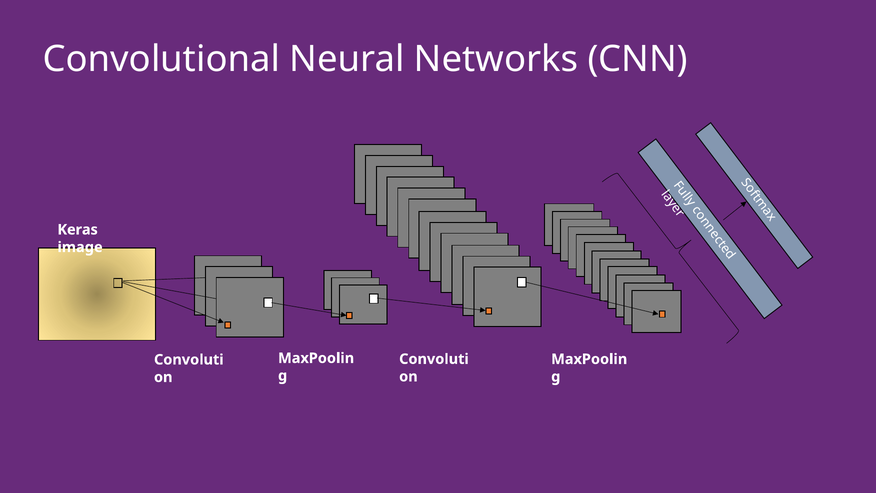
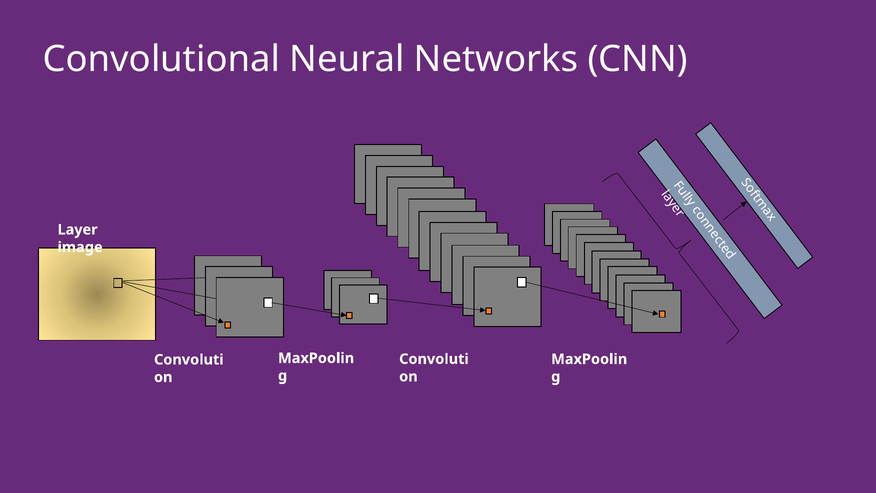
Keras: Keras -> Layer (78, 230)
